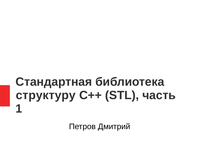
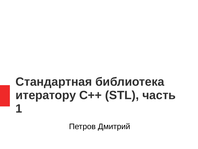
структуру: структуру -> итератору (46, 95)
